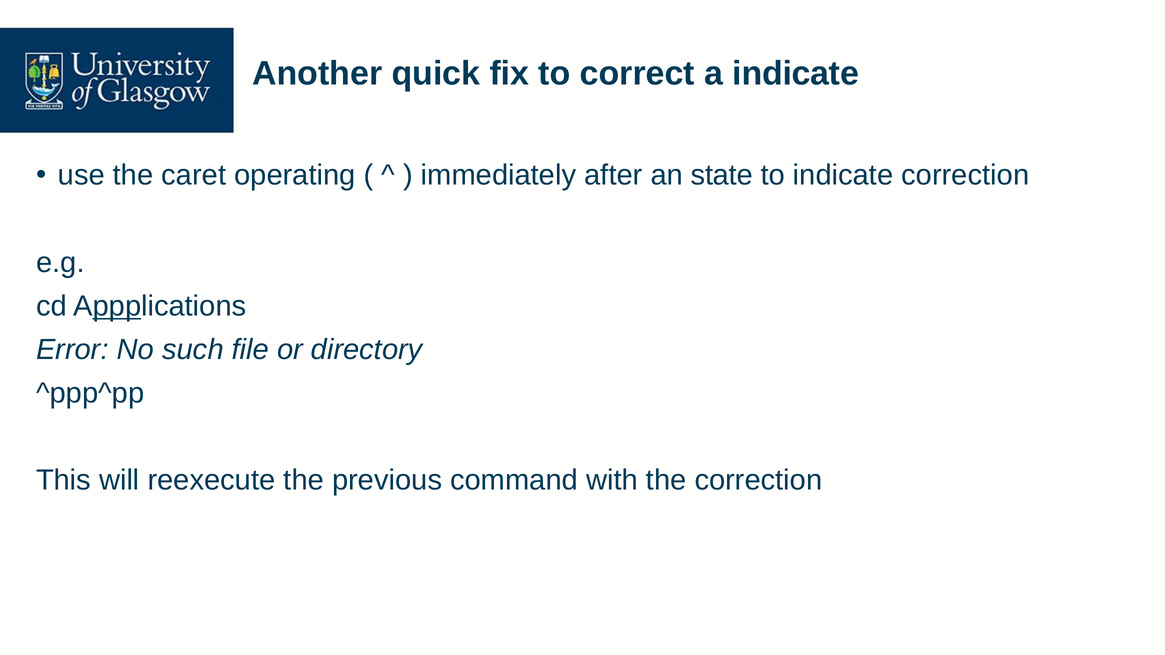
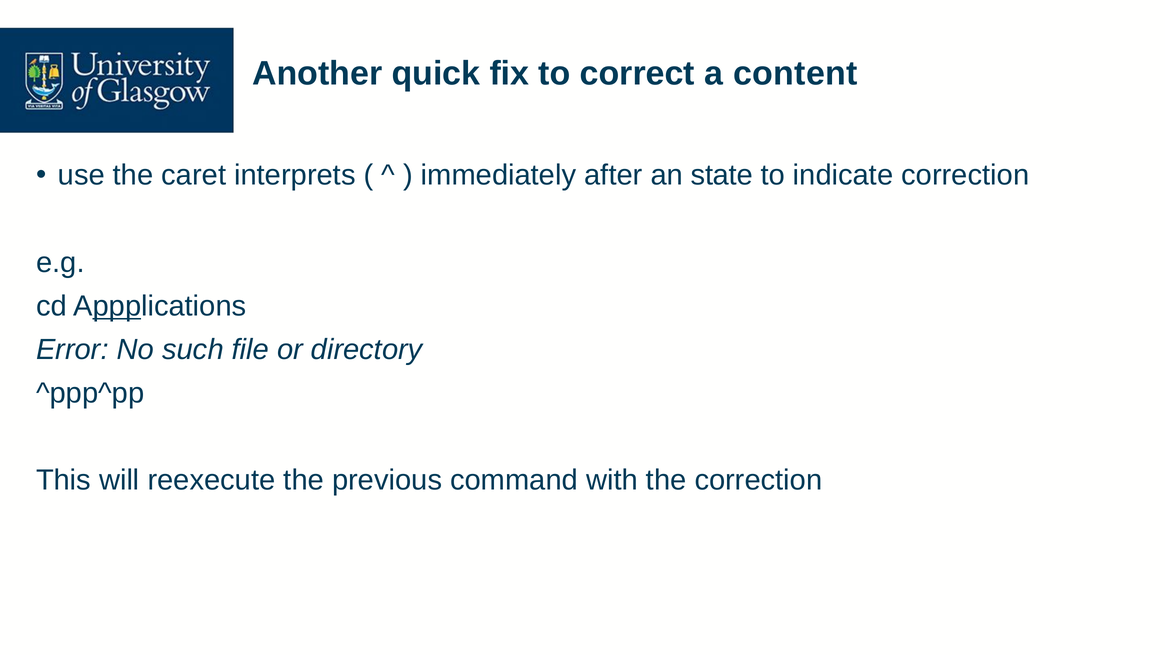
a indicate: indicate -> content (795, 74)
operating: operating -> interprets (295, 175)
